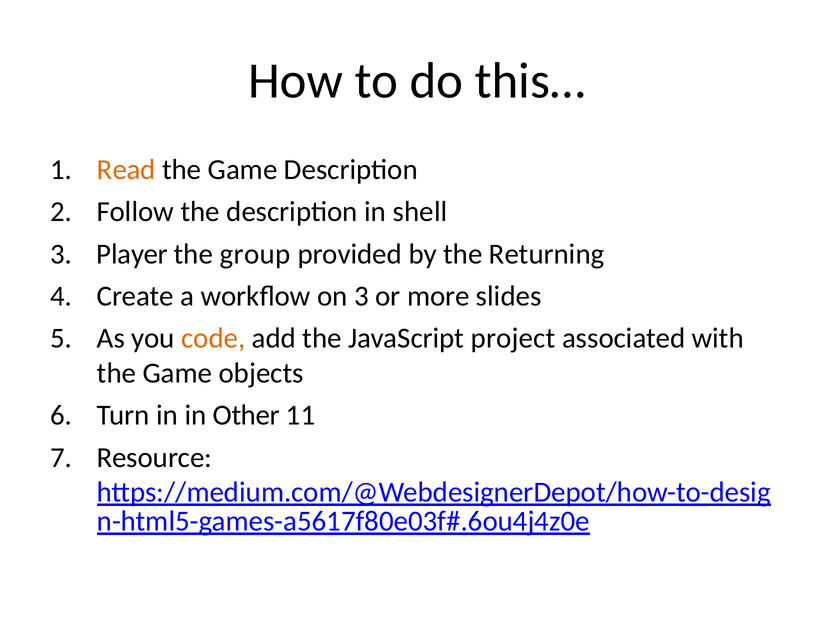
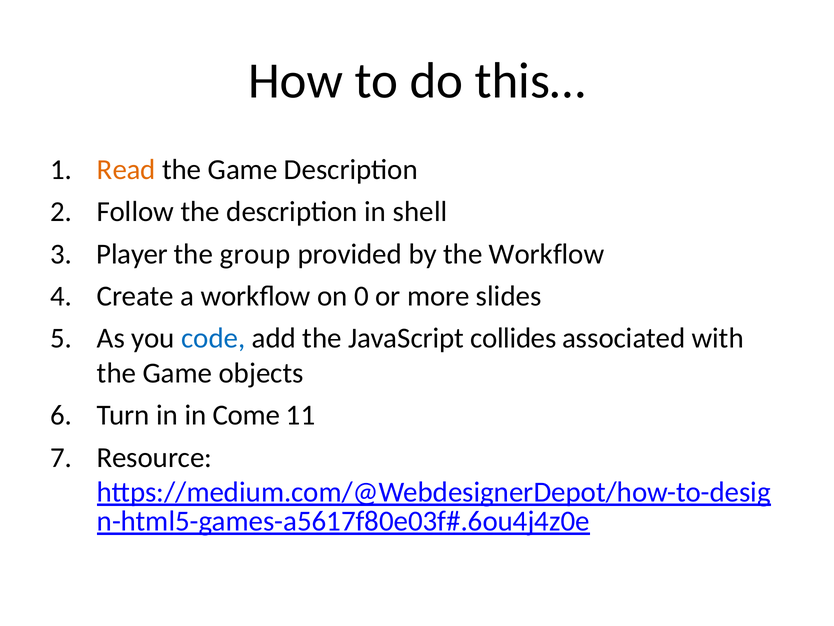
the Returning: Returning -> Workflow (547, 254)
on 3: 3 -> 0 (361, 296)
code colour: orange -> blue (213, 338)
project: project -> collides (513, 338)
Other: Other -> Come (246, 415)
